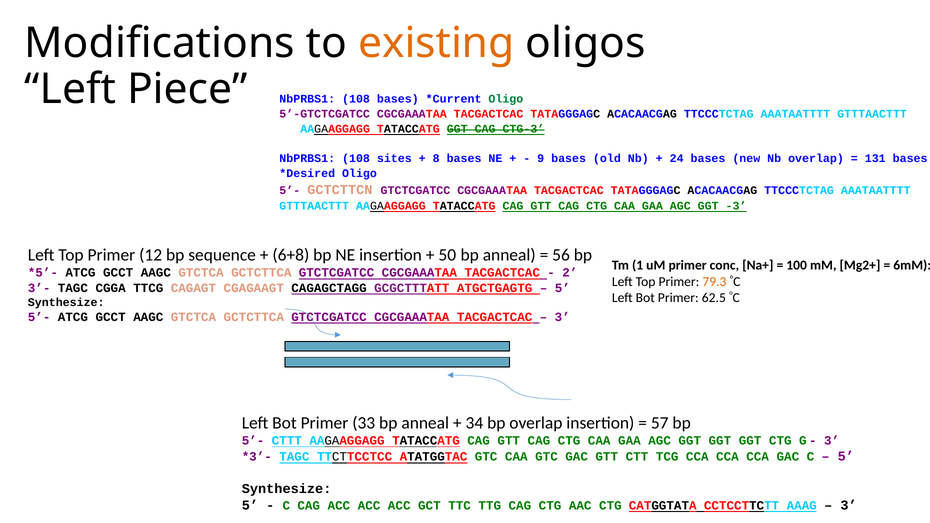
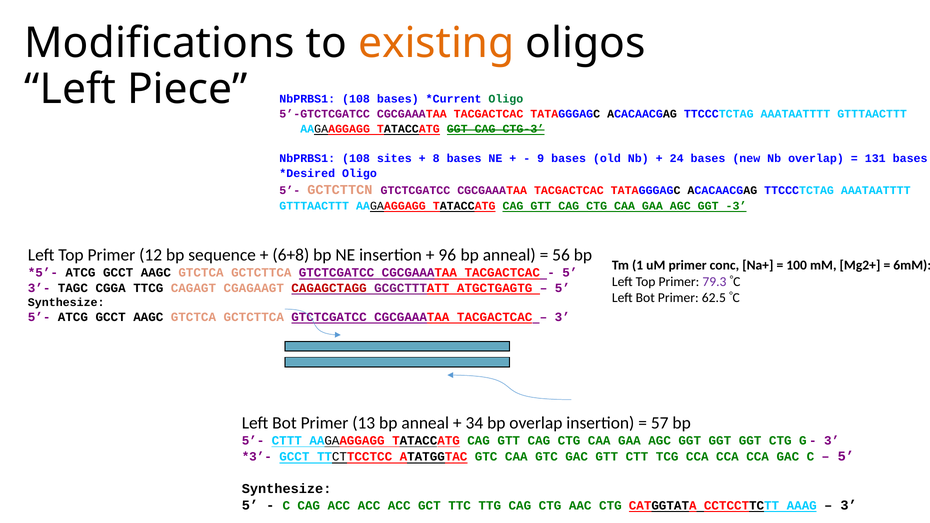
50: 50 -> 96 (447, 255)
2: 2 -> 5 (570, 273)
79.3 colour: orange -> purple (714, 282)
CAGAGCTAGG colour: black -> red (329, 288)
33: 33 -> 13 (364, 423)
TAGC: TAGC -> GCCT (294, 457)
